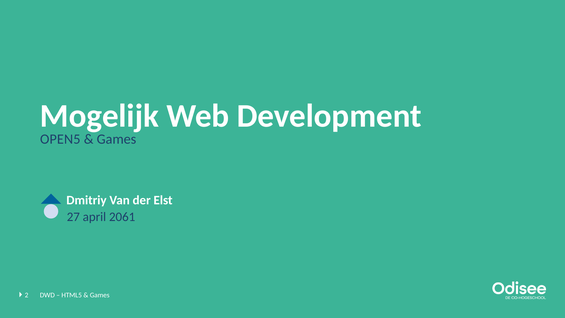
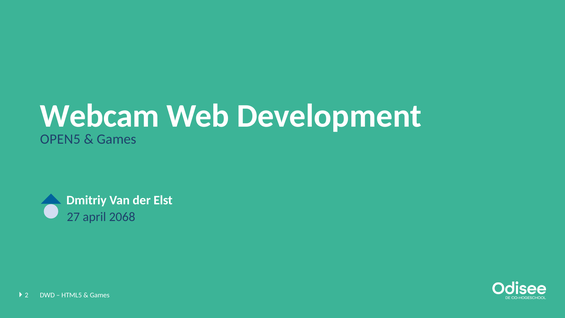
Mogelijk: Mogelijk -> Webcam (100, 116)
2061: 2061 -> 2068 (122, 217)
